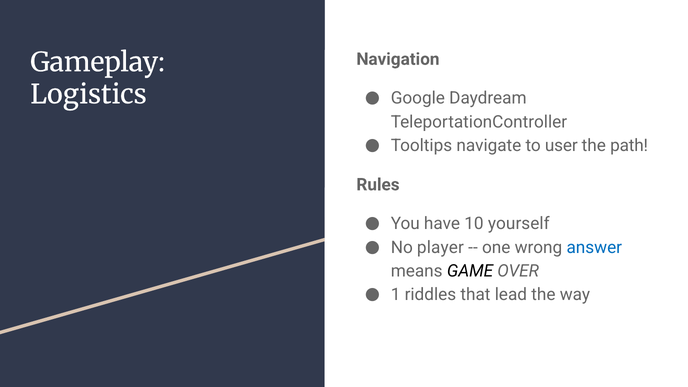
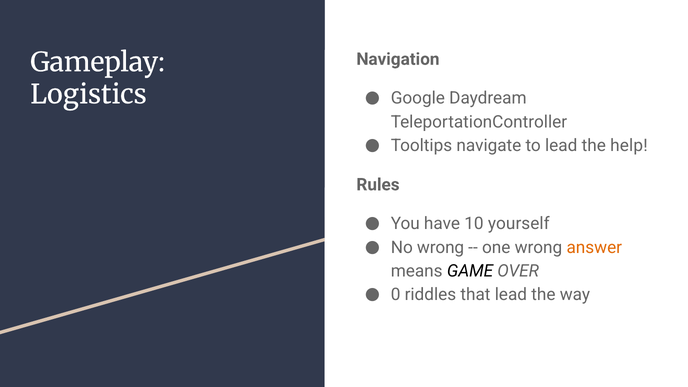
to user: user -> lead (561, 146)
path: path -> help (629, 146)
No player: player -> wrong (441, 247)
answer colour: blue -> orange (594, 247)
1: 1 -> 0 (396, 295)
